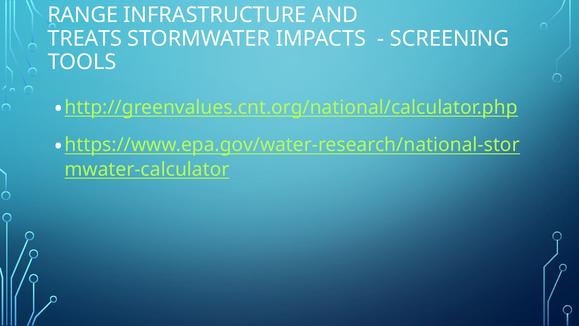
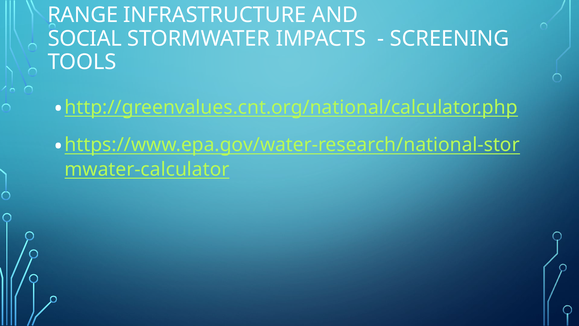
TREATS: TREATS -> SOCIAL (85, 39)
